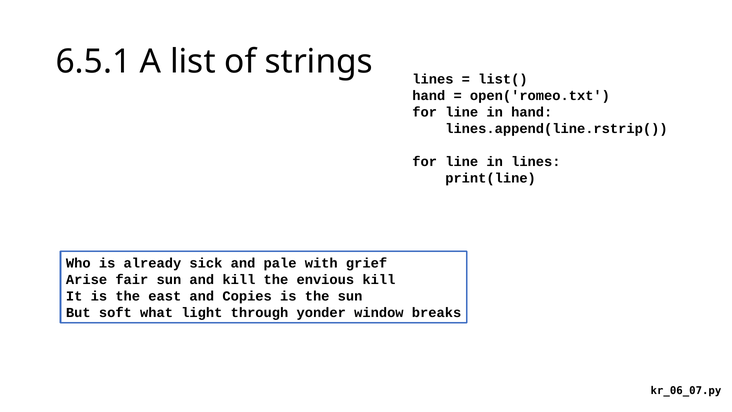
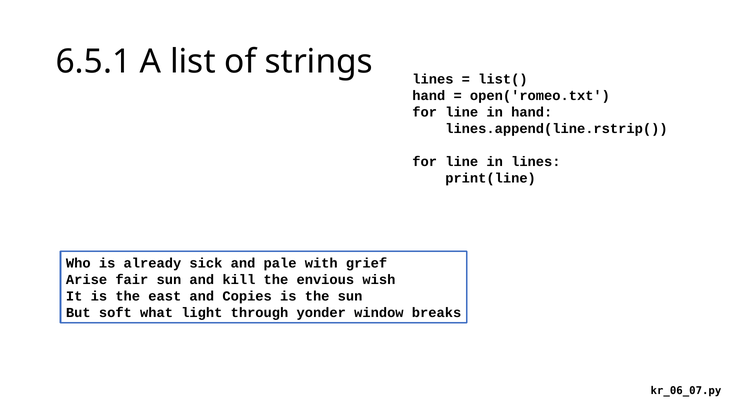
envious kill: kill -> wish (379, 280)
